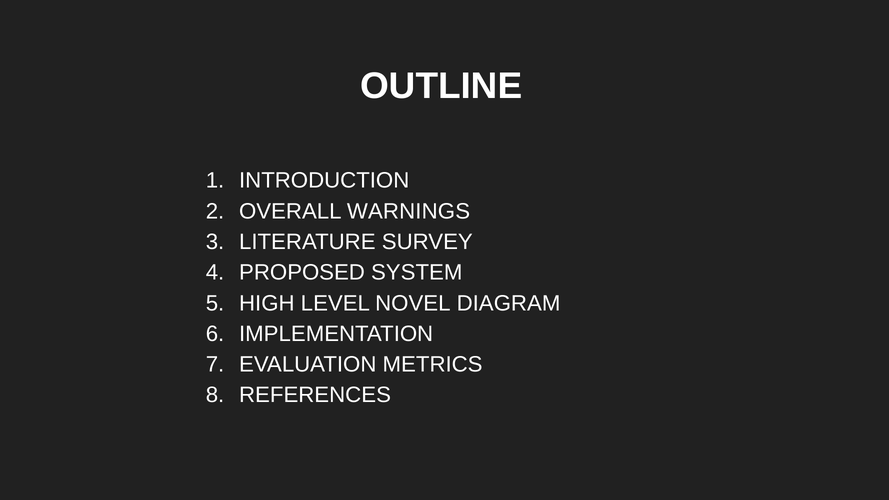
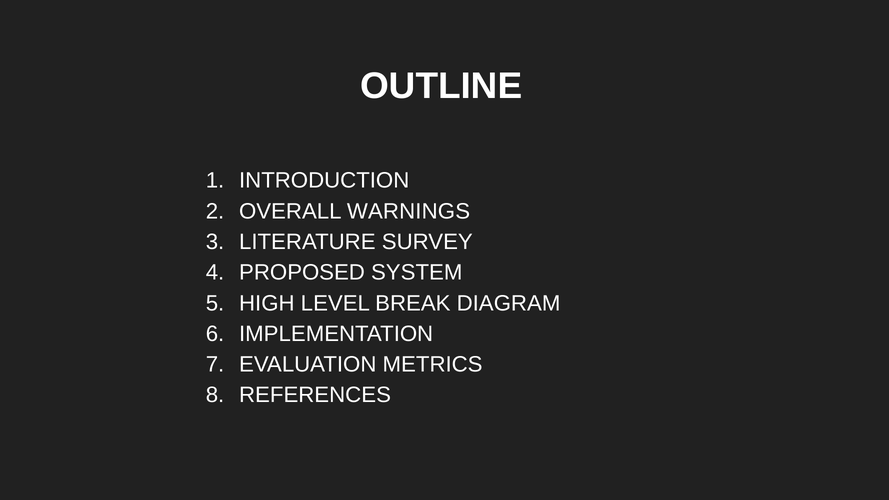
NOVEL: NOVEL -> BREAK (413, 303)
